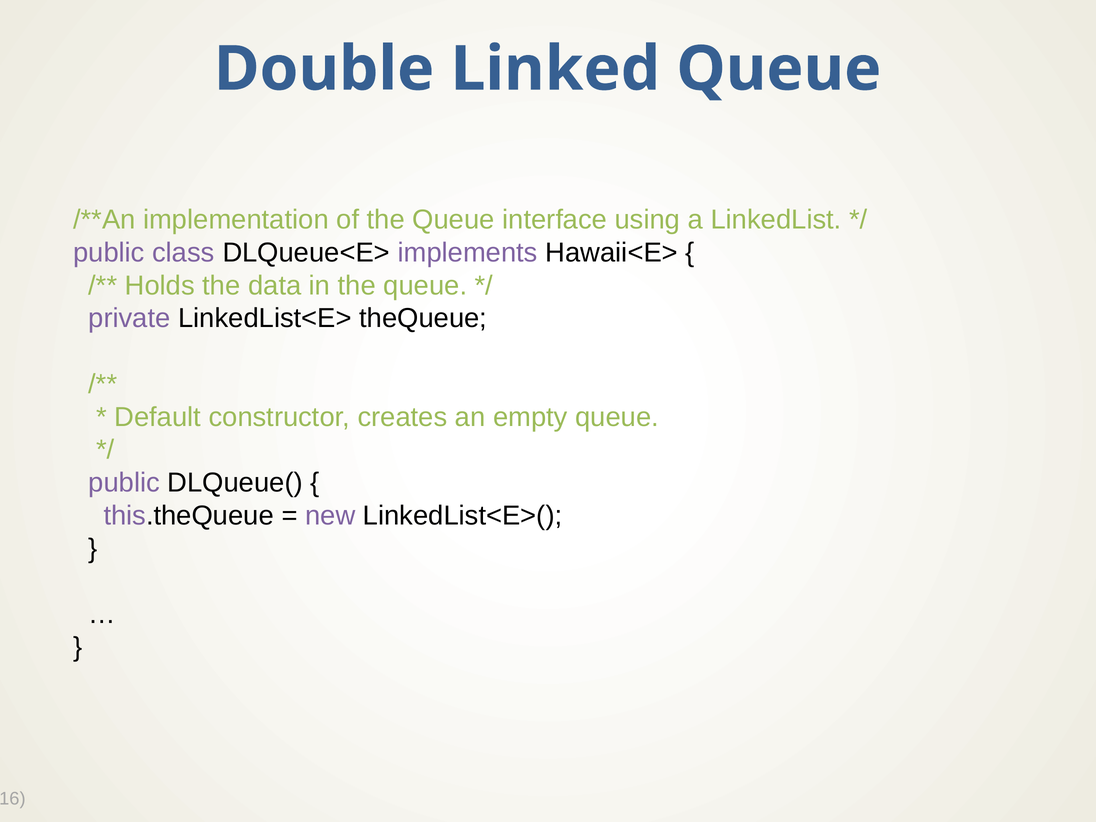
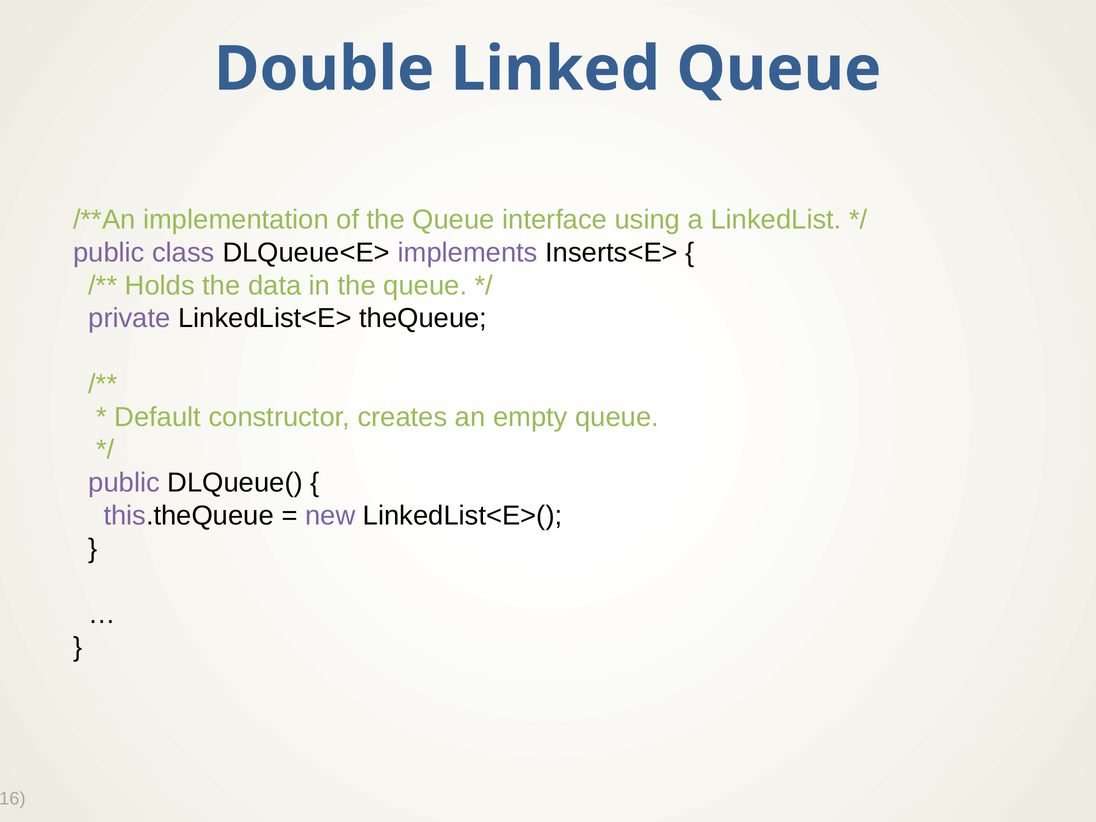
Hawaii<E>: Hawaii<E> -> Inserts<E> (612, 253)
